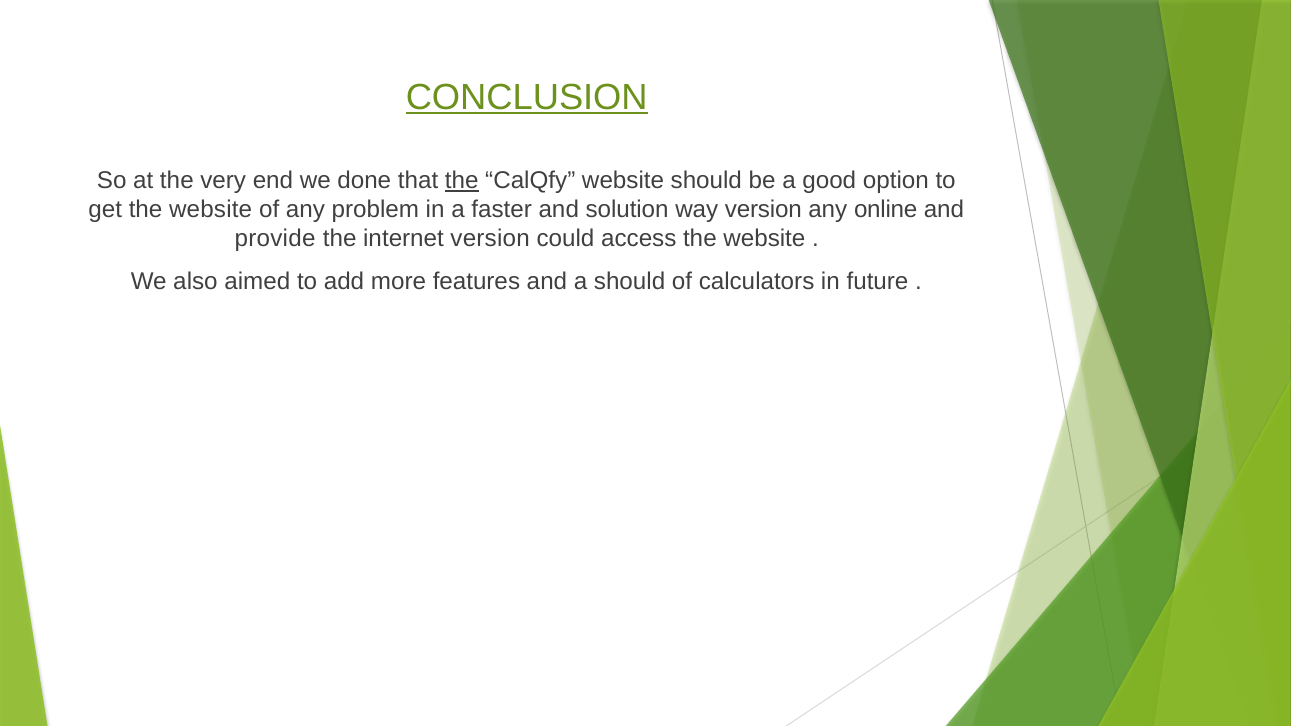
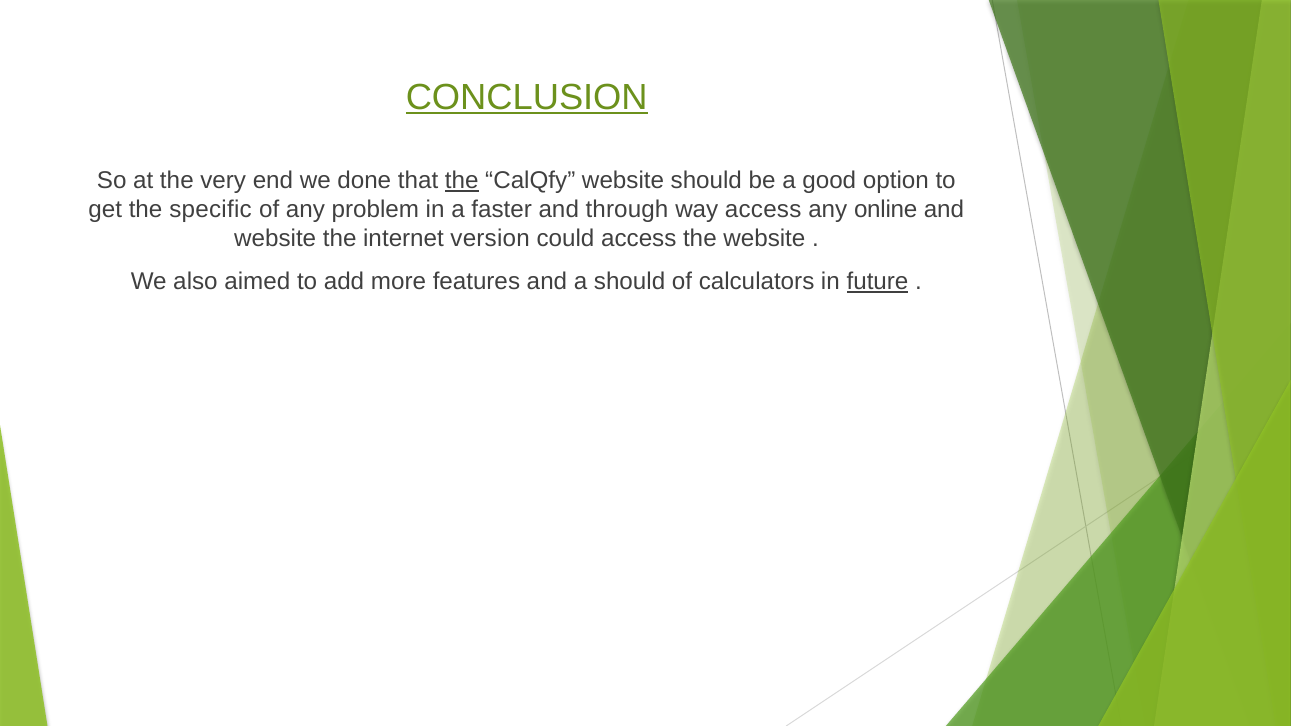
get the website: website -> specific (211, 210)
solution: solution -> through (627, 210)
way version: version -> access (763, 210)
provide: provide -> website (275, 239)
future underline: none -> present (878, 281)
